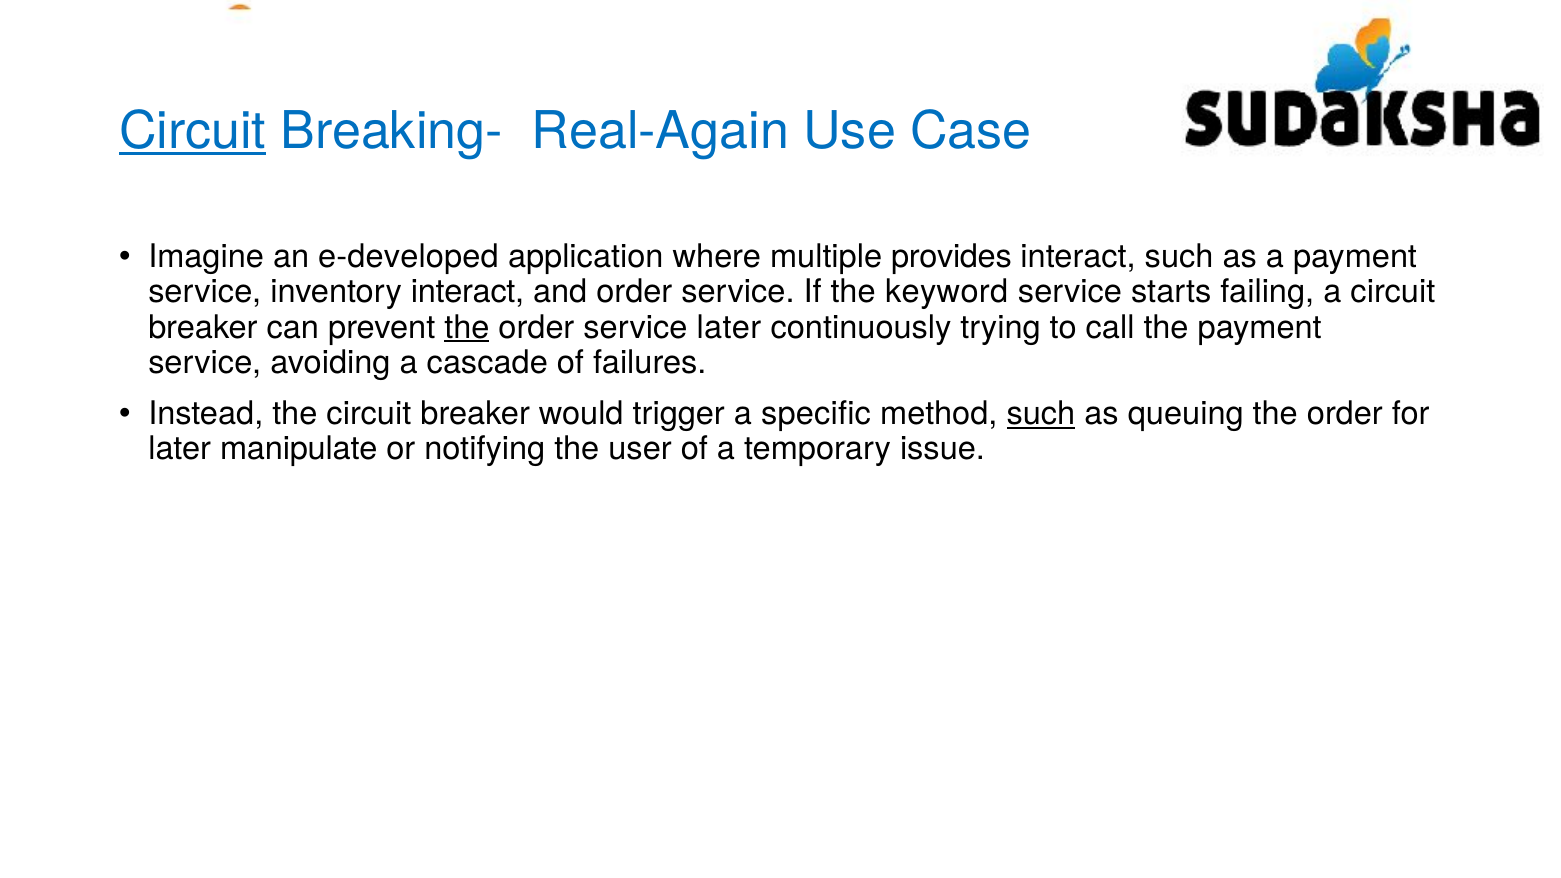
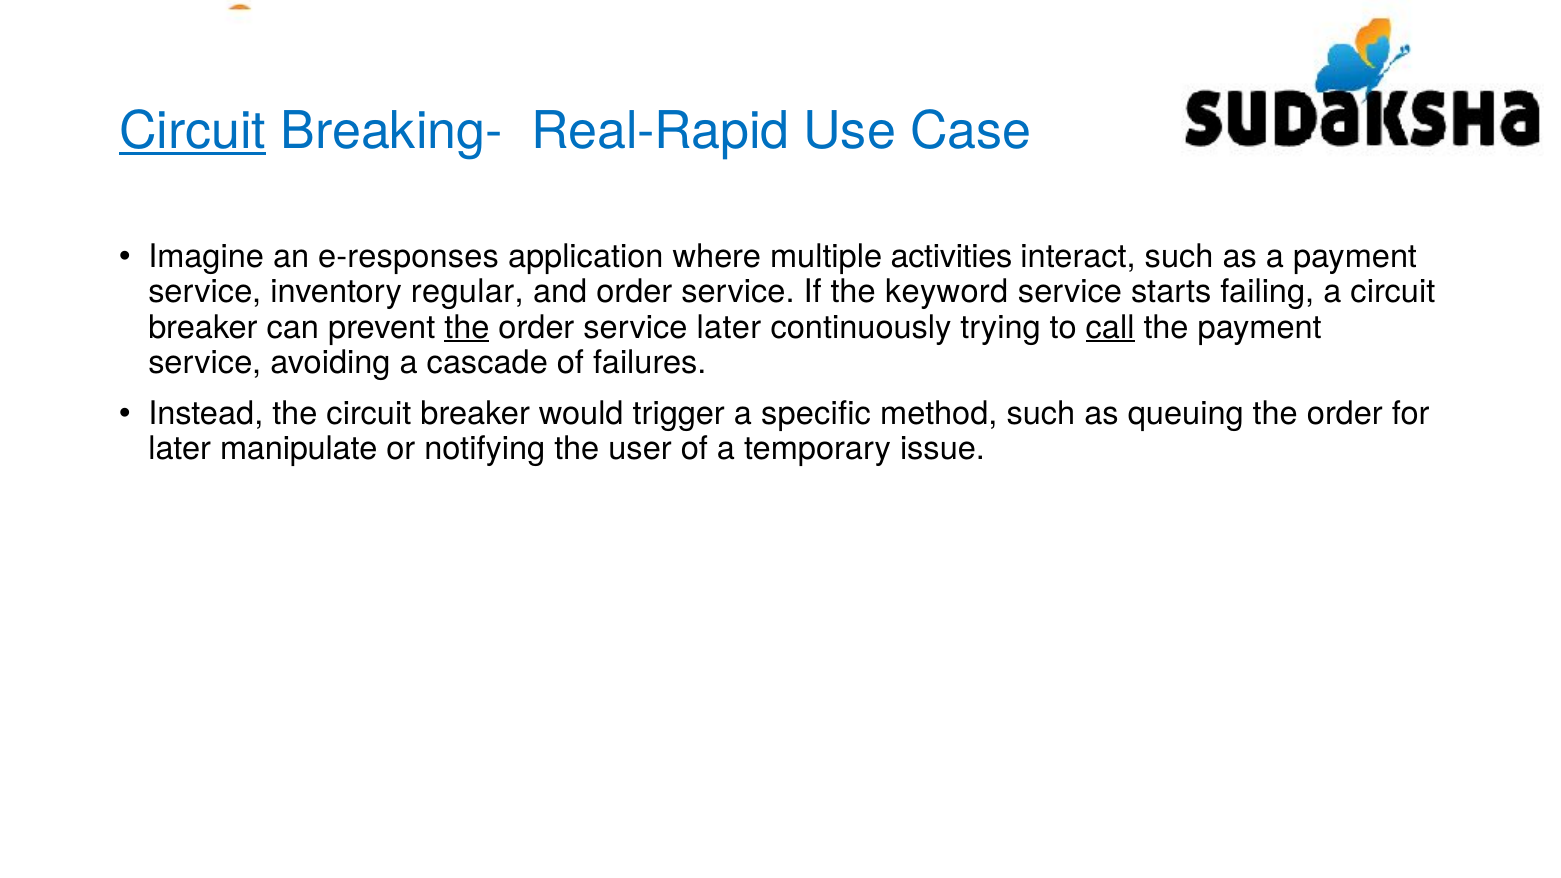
Real-Again: Real-Again -> Real-Rapid (660, 131)
e-developed: e-developed -> e-responses (409, 257)
provides: provides -> activities (951, 257)
inventory interact: interact -> regular (467, 292)
call underline: none -> present (1110, 327)
such underline: present -> none (1041, 414)
